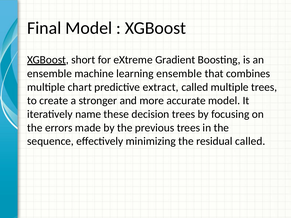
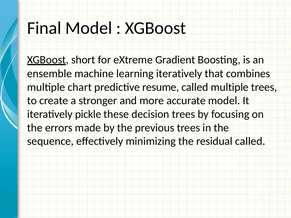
learning ensemble: ensemble -> iteratively (179, 74)
extract: extract -> resume (161, 87)
name: name -> pickle (88, 114)
